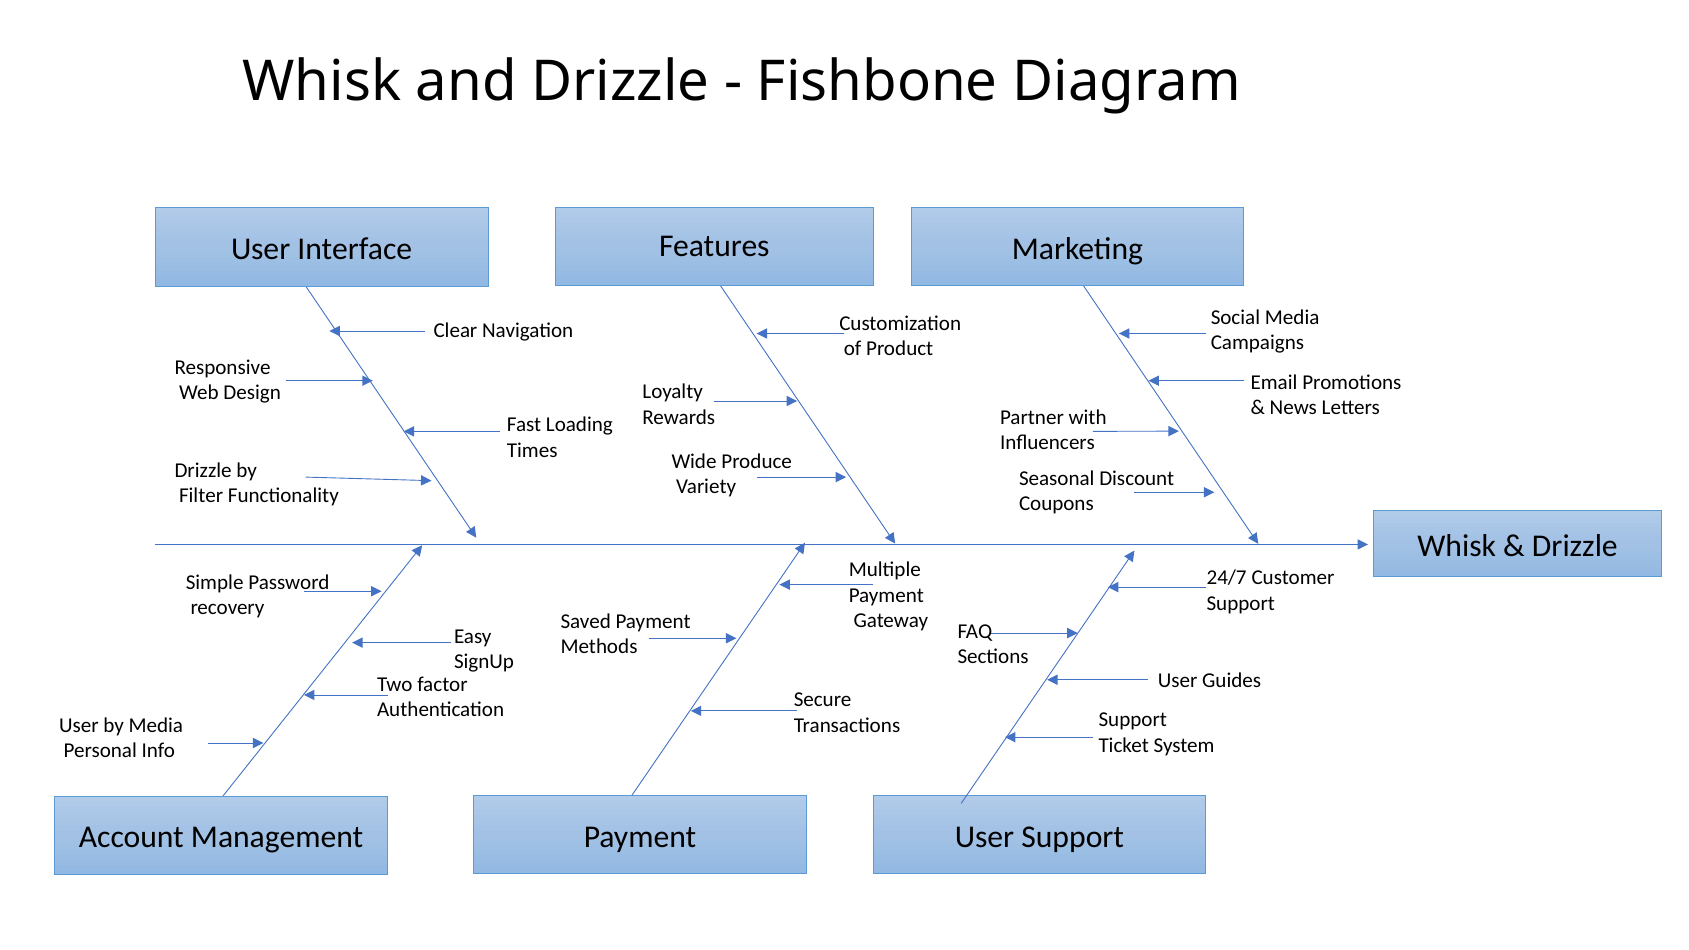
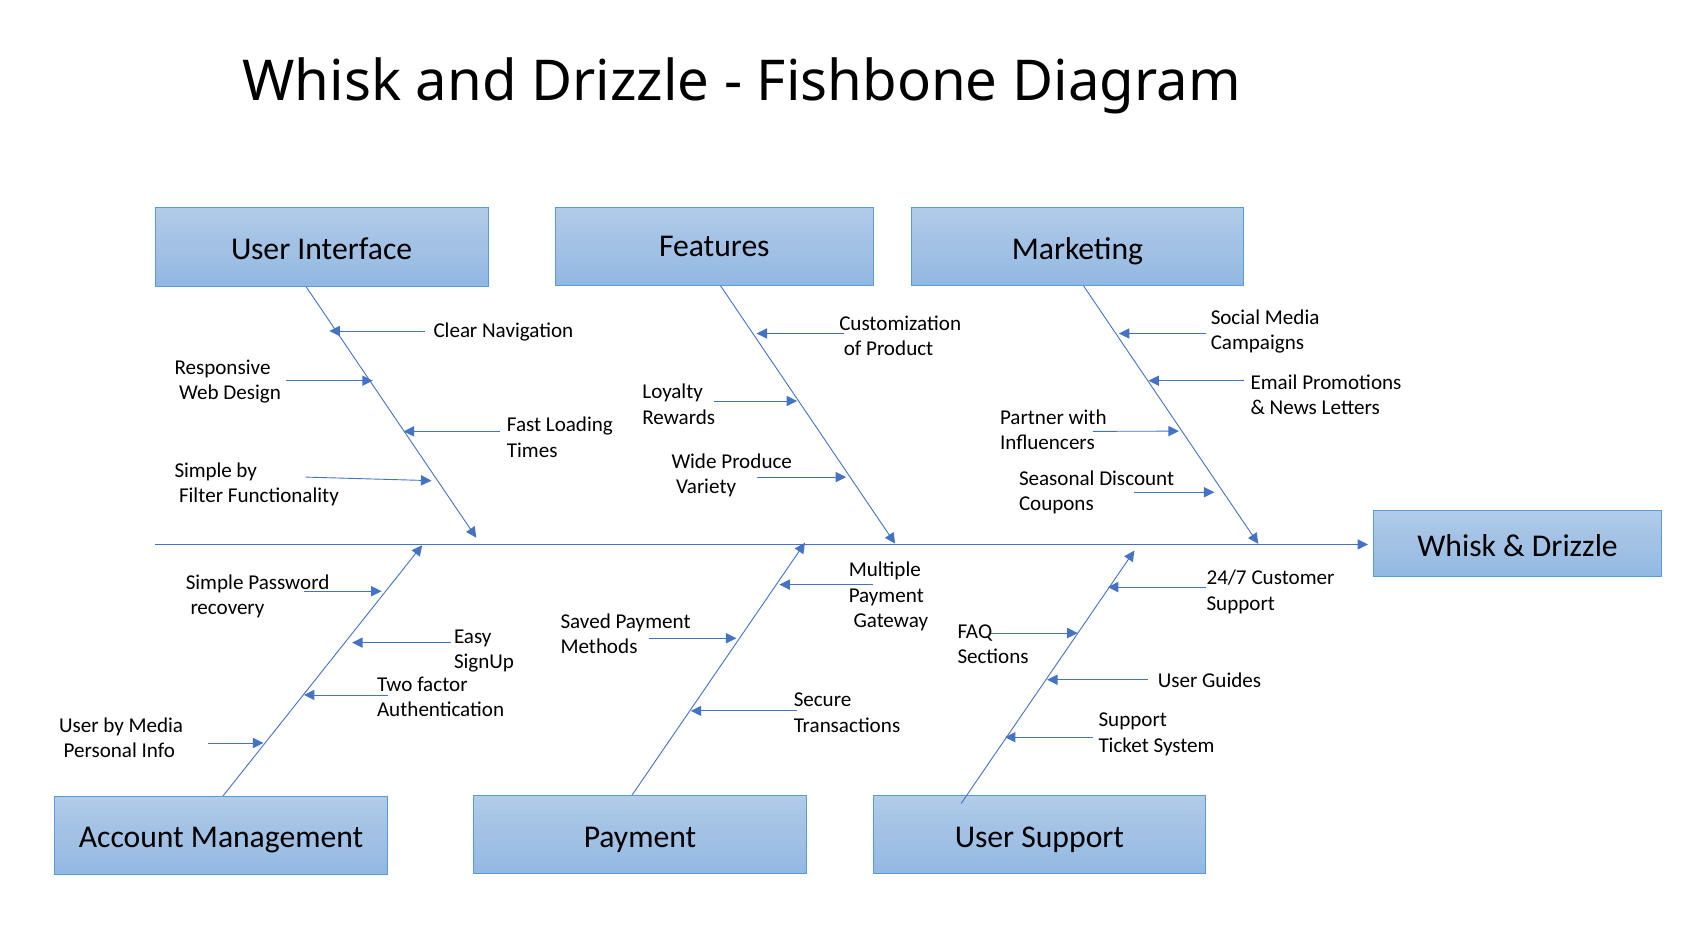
Drizzle: Drizzle -> Simple (203, 470)
